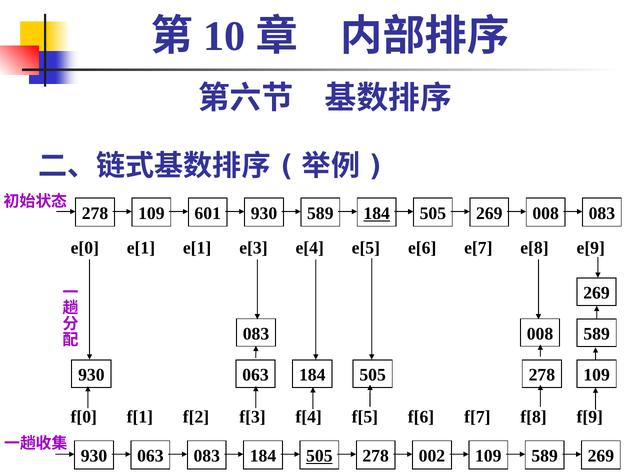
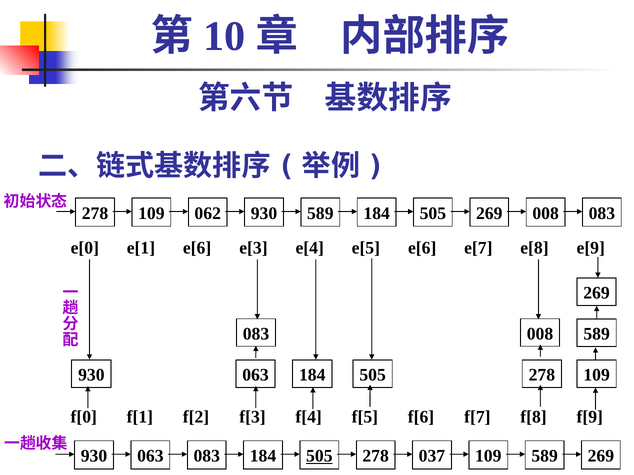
601: 601 -> 062 (208, 214)
184 underline: present -> none (377, 214)
e[1 e[1: e[1 -> e[6 (197, 248)
002: 002 -> 037 (432, 457)
